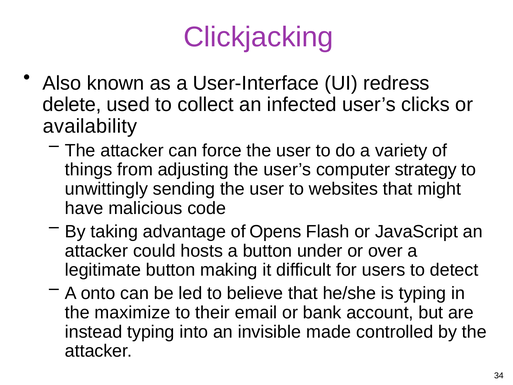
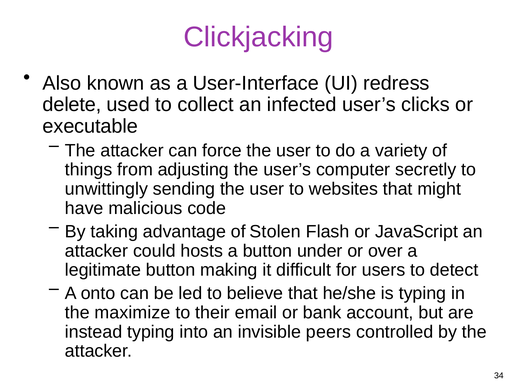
availability: availability -> executable (90, 126)
strategy: strategy -> secretly (426, 170)
Opens: Opens -> Stolen (275, 231)
made: made -> peers (329, 332)
